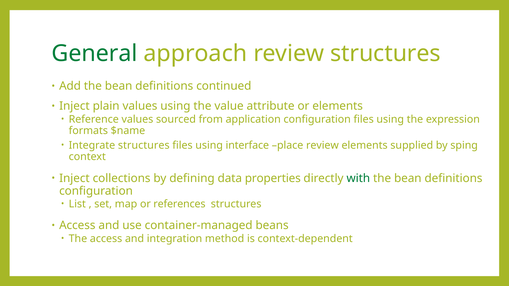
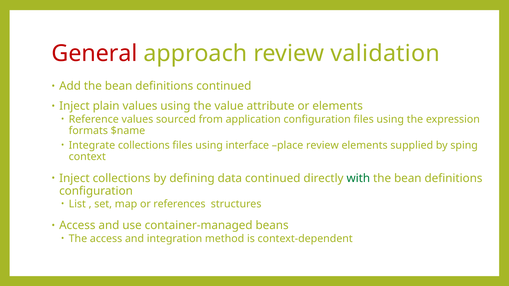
General colour: green -> red (95, 54)
review structures: structures -> validation (385, 54)
Integrate structures: structures -> collections (144, 145)
data properties: properties -> continued (273, 178)
